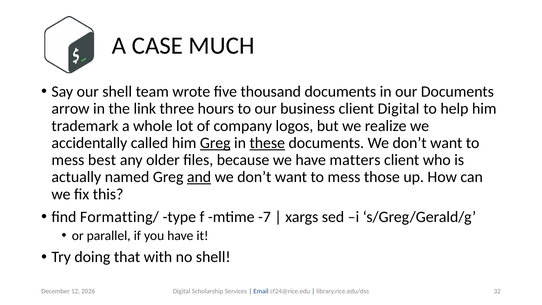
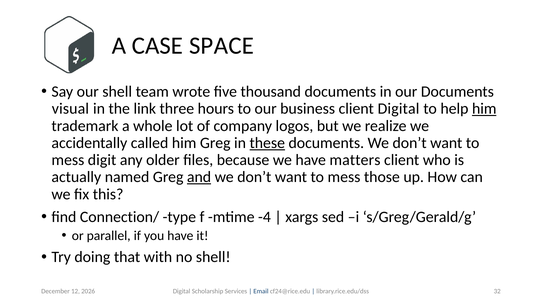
MUCH: MUCH -> SPACE (221, 46)
arrow: arrow -> visual (70, 109)
him underline: none -> present (484, 109)
Greg underline: present -> none (215, 143)
best: best -> digit (102, 160)
Formatting/: Formatting/ -> Connection/ (120, 217)
-7: -7 -> -4 (264, 217)
